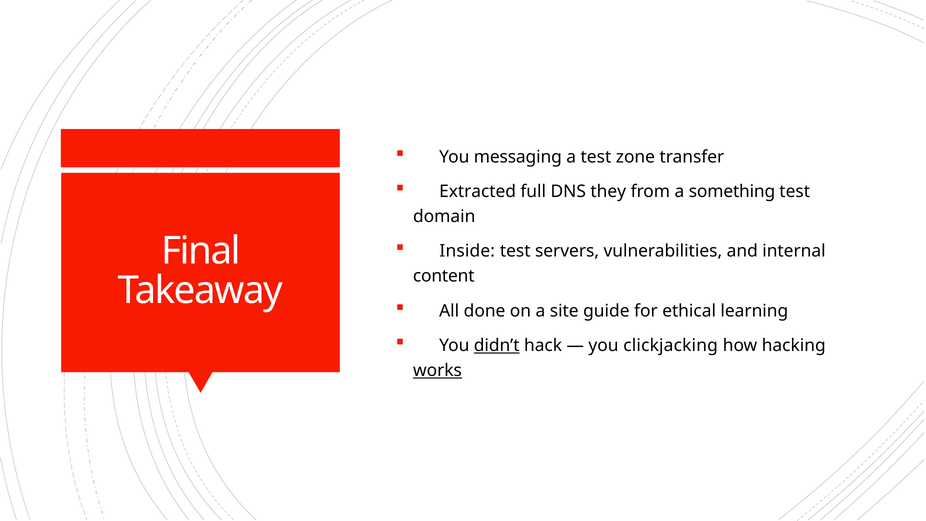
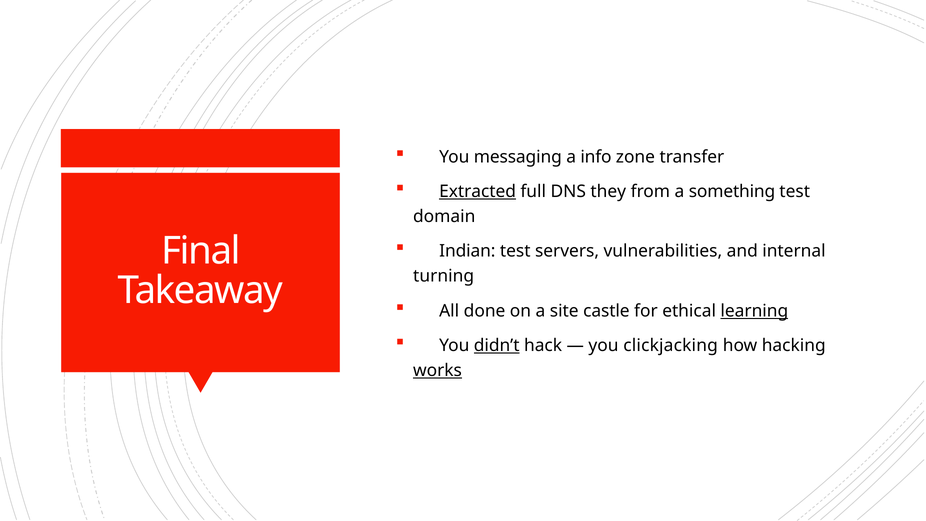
a test: test -> info (596, 157)
Extracted underline: none -> present (478, 191)
Inside: Inside -> Indian (467, 251)
content: content -> turning (444, 276)
guide: guide -> castle (606, 311)
learning underline: none -> present (754, 311)
